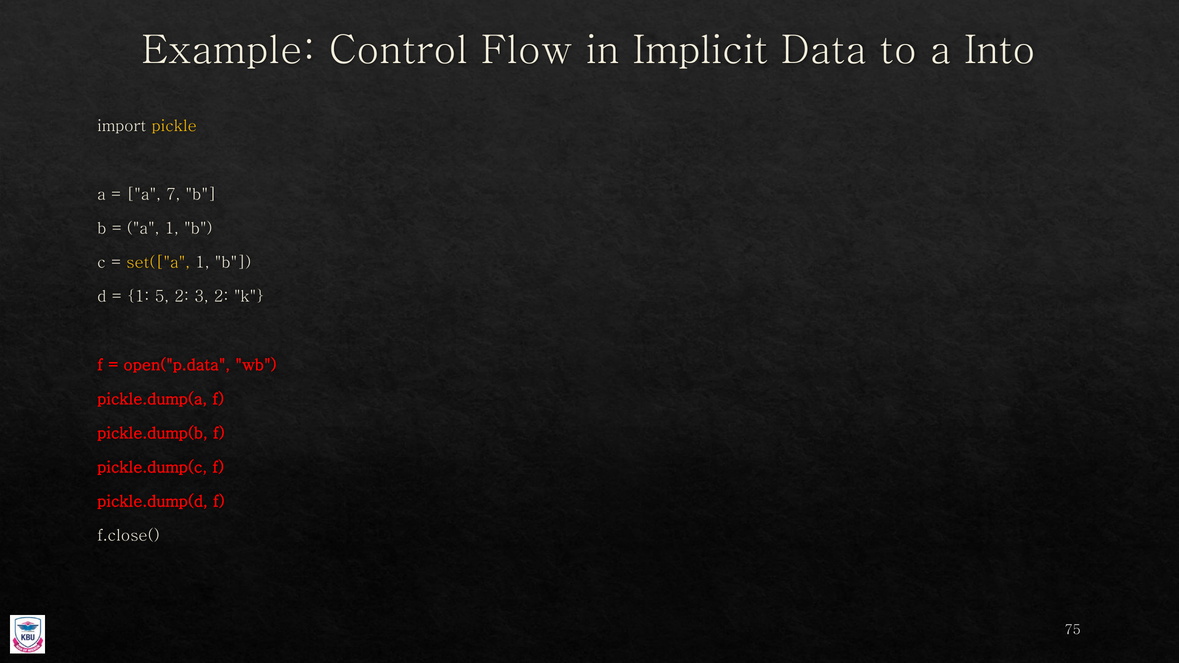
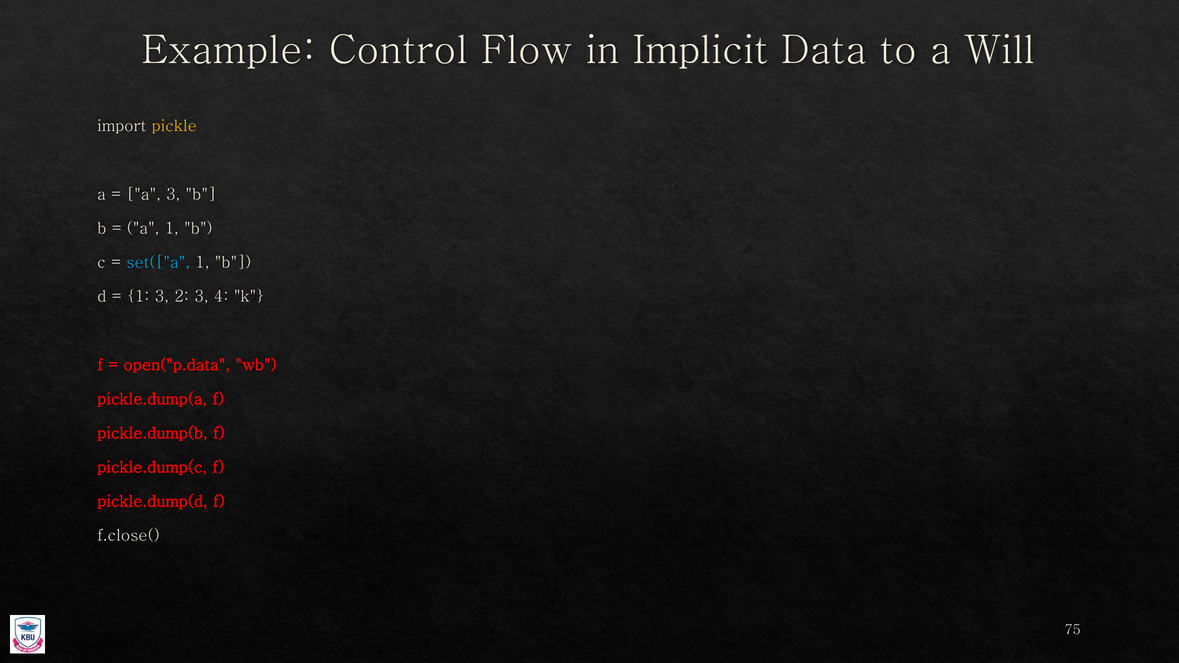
Into: Into -> Will (1000, 50)
a 7: 7 -> 3 (173, 194)
set(["a colour: yellow -> light blue (158, 263)
1 5: 5 -> 3 (162, 297)
3 2: 2 -> 4 (221, 297)
